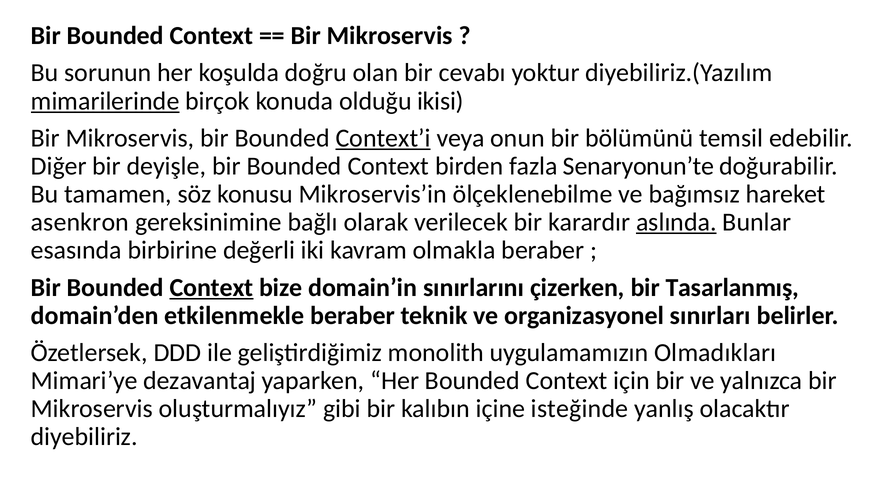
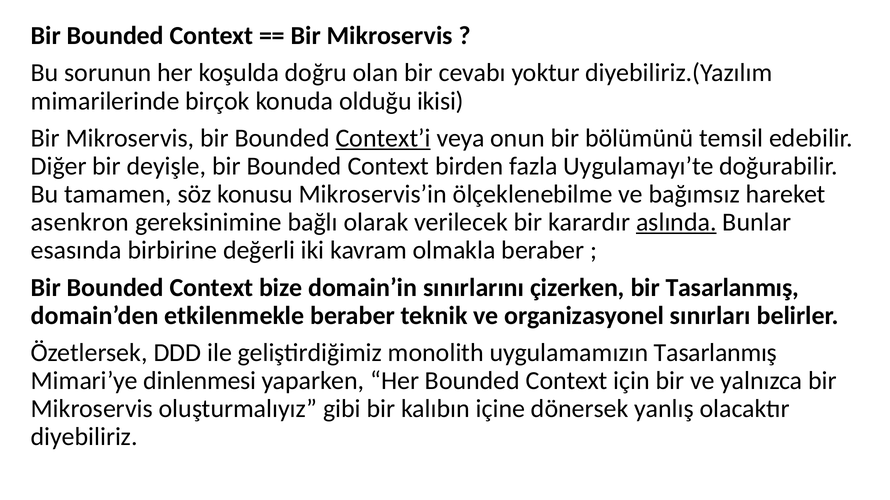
mimarilerinde underline: present -> none (105, 101)
Senaryonun’te: Senaryonun’te -> Uygulamayı’te (638, 166)
Context underline: present -> none (212, 288)
uygulamamızın Olmadıkları: Olmadıkları -> Tasarlanmış (715, 353)
dezavantaj: dezavantaj -> dinlenmesi (200, 381)
isteğinde: isteğinde -> dönersek (580, 409)
